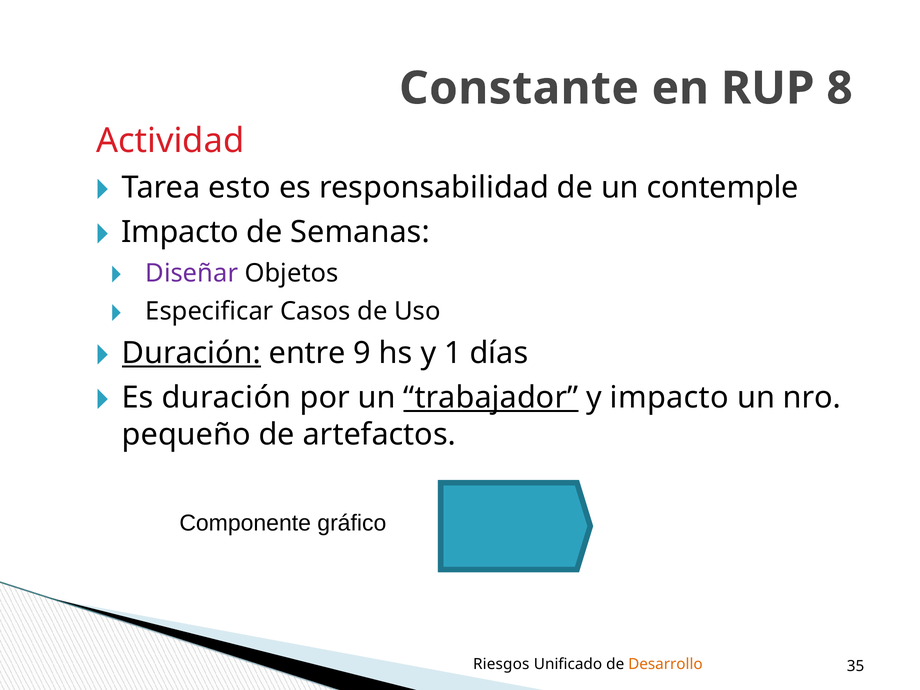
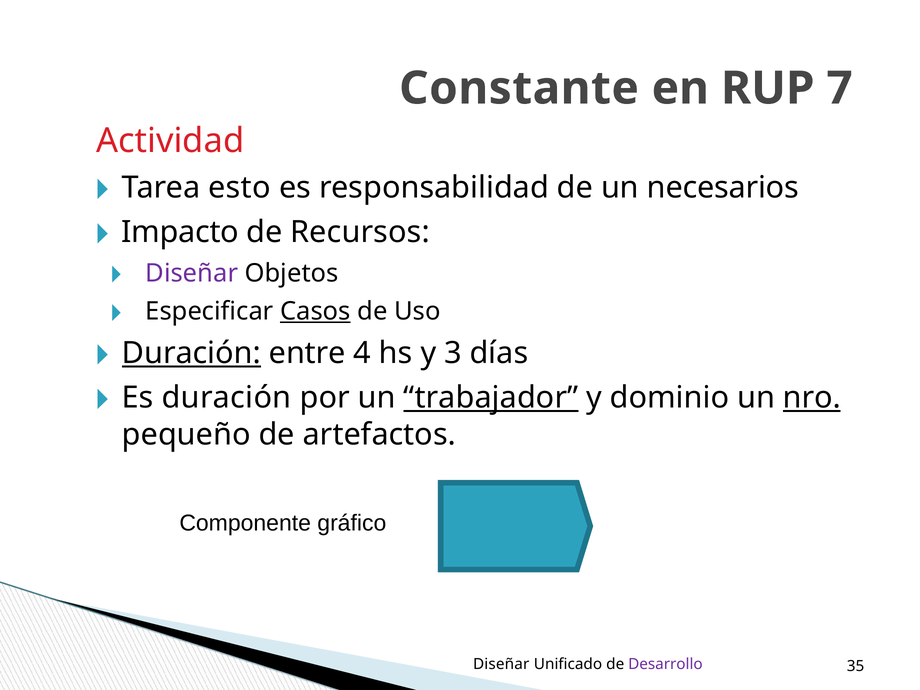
8: 8 -> 7 (840, 88)
contemple: contemple -> necesarios (723, 187)
Semanas: Semanas -> Recursos (360, 232)
Casos underline: none -> present (315, 311)
9: 9 -> 4 (362, 353)
1: 1 -> 3 (453, 353)
y impacto: impacto -> dominio (670, 398)
nro underline: none -> present (812, 398)
Riesgos: Riesgos -> Diseñar (501, 664)
Desarrollo colour: orange -> purple (665, 664)
